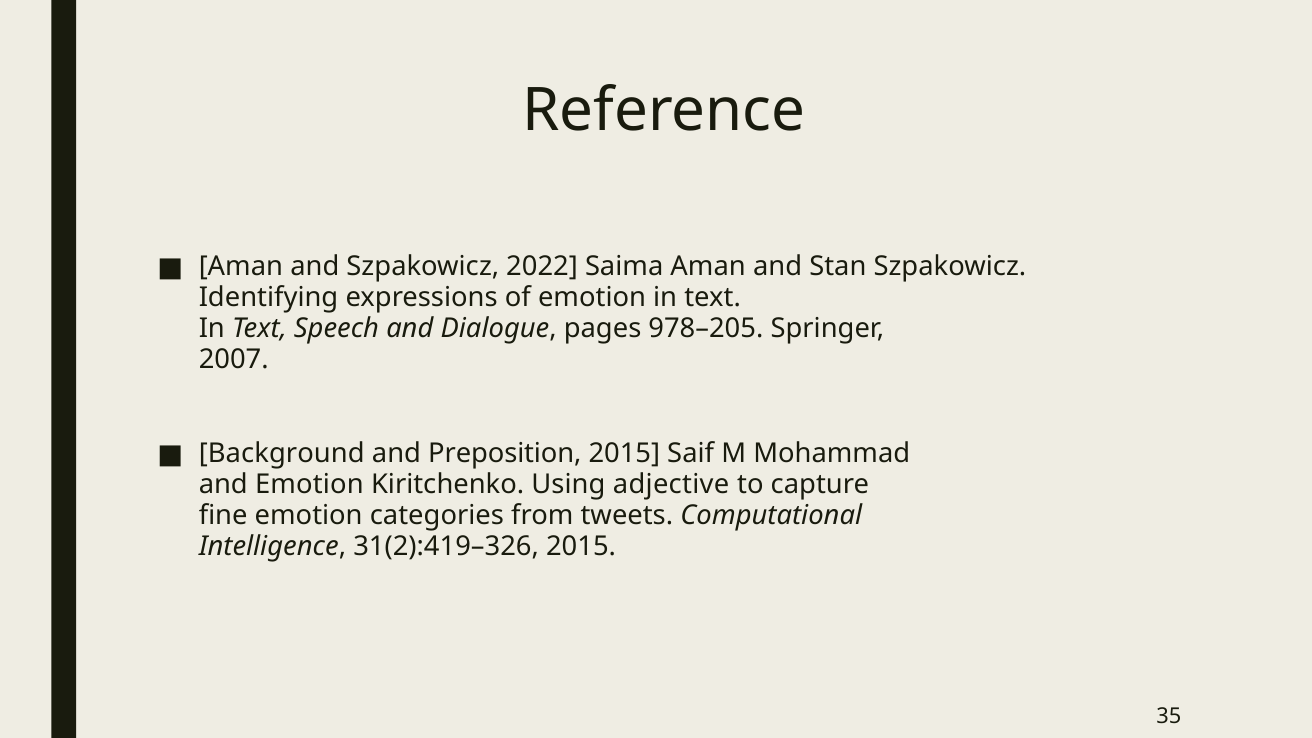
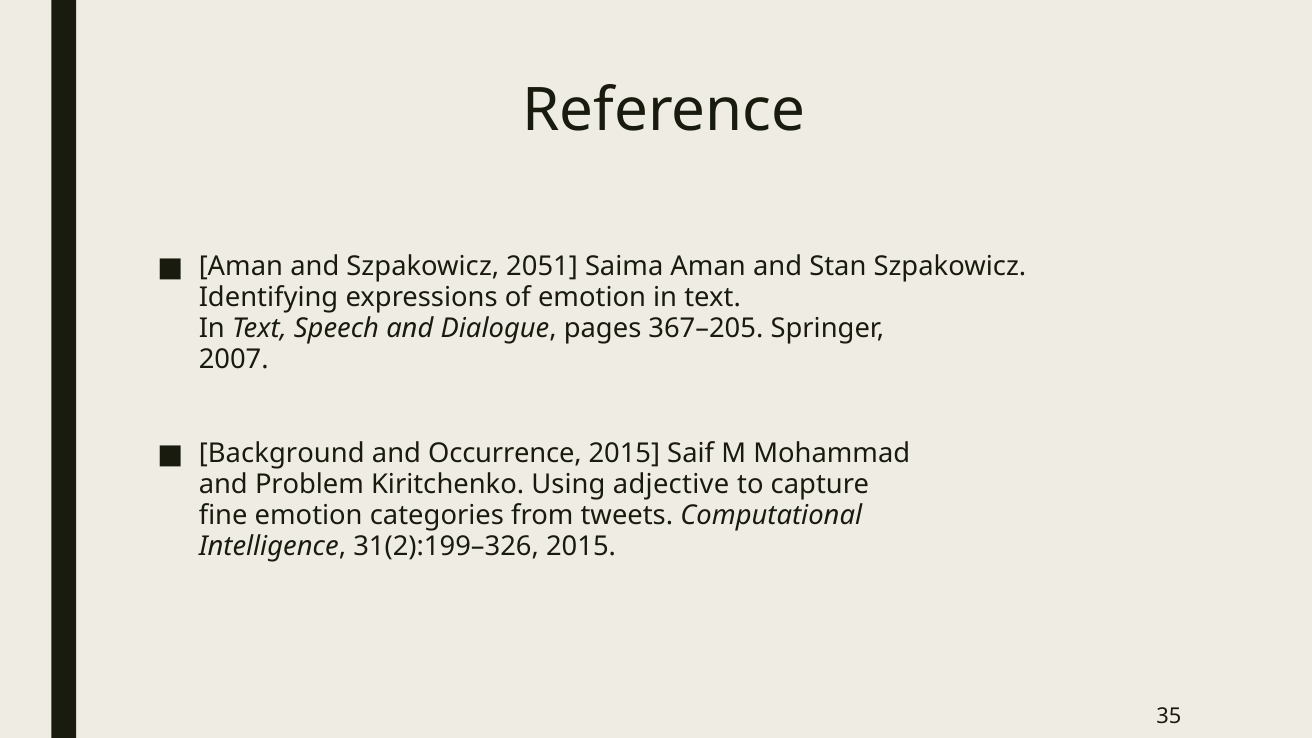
2022: 2022 -> 2051 (542, 267)
978–205: 978–205 -> 367–205 (706, 328)
Preposition: Preposition -> Occurrence (505, 454)
and Emotion: Emotion -> Problem (309, 485)
31(2):419–326: 31(2):419–326 -> 31(2):199–326 (446, 546)
